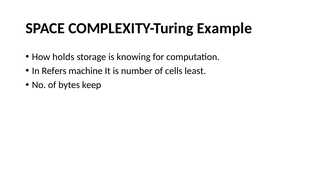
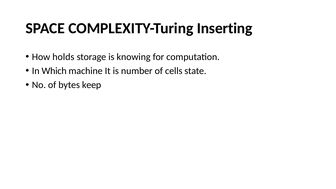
Example: Example -> Inserting (225, 28)
Refers: Refers -> Which (54, 71)
least: least -> state (195, 71)
